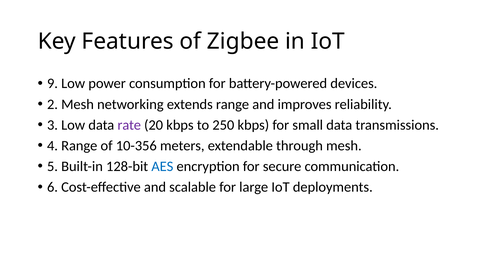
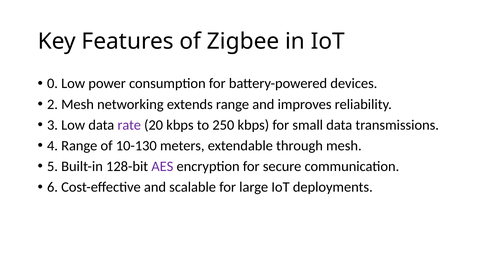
9: 9 -> 0 (52, 84)
10-356: 10-356 -> 10-130 (136, 146)
AES colour: blue -> purple (162, 167)
